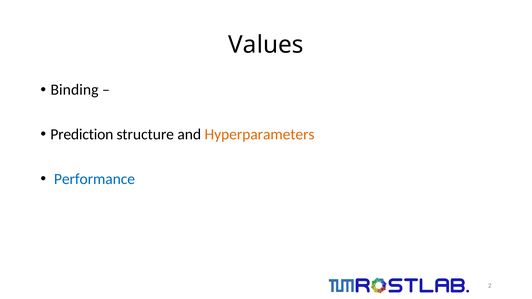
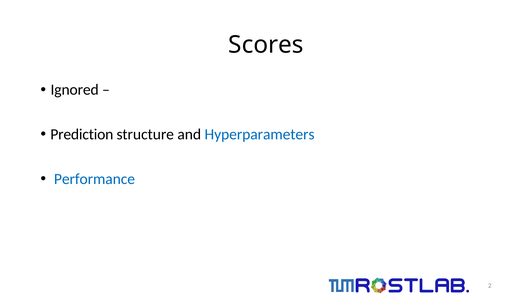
Values: Values -> Scores (266, 45)
Binding: Binding -> Ignored (75, 90)
Hyperparameters colour: orange -> blue (260, 135)
